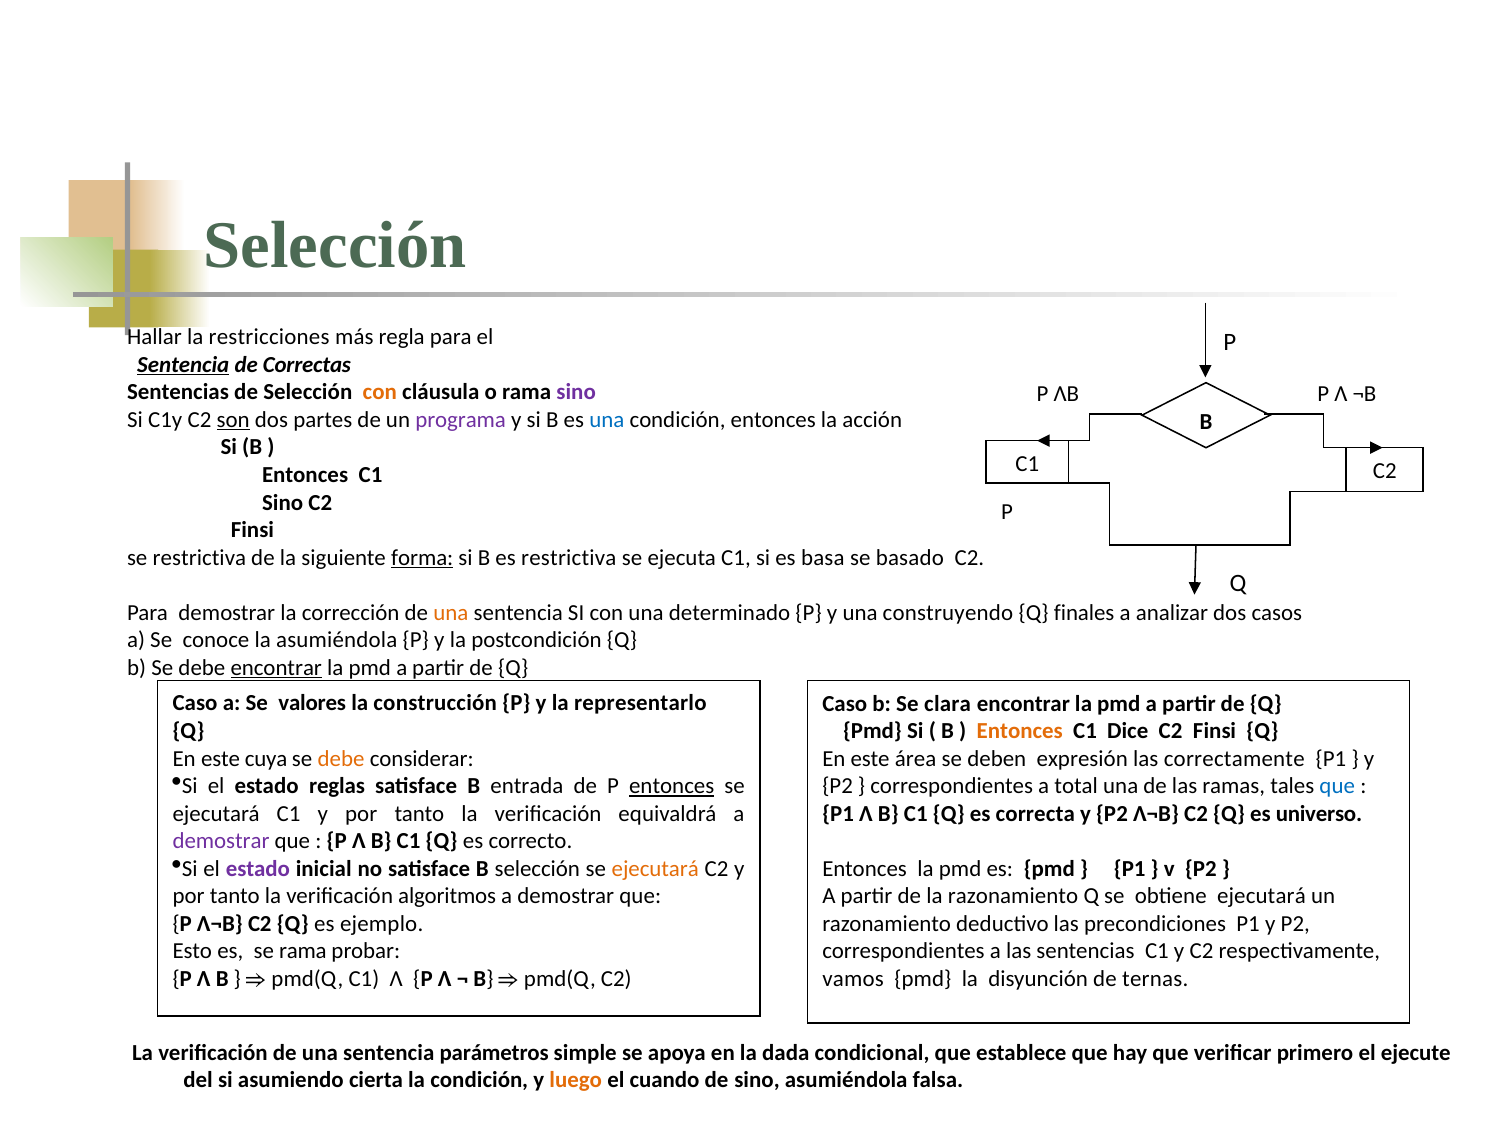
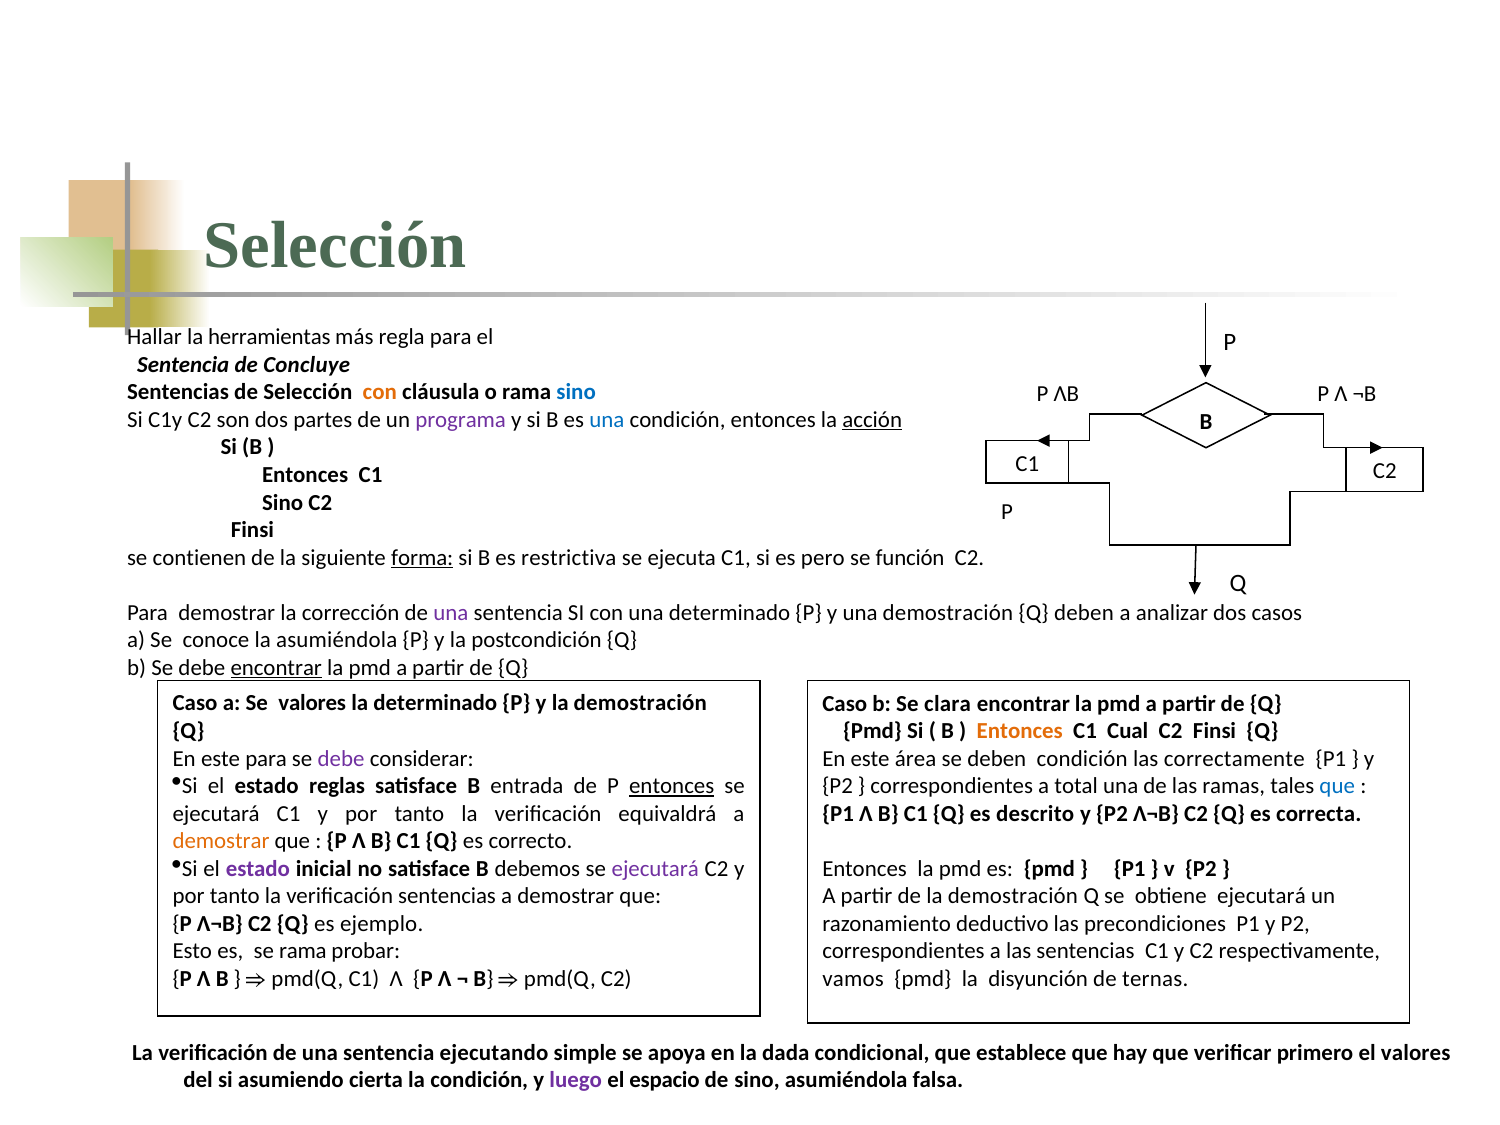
restricciones: restricciones -> herramientas (269, 337)
Sentencia underline: present -> none (183, 365)
Correctas: Correctas -> Concluye (307, 365)
sino colour: purple -> blue (576, 392)
son underline: present -> none (233, 420)
acción underline: none -> present (872, 420)
se restrictiva: restrictiva -> contienen (199, 557)
basa: basa -> pero (823, 557)
basado: basado -> función (910, 557)
una colour: orange -> purple (451, 613)
una construyendo: construyendo -> demostración (948, 613)
Q finales: finales -> deben (1084, 613)
la construcción: construcción -> determinado (435, 703)
y la representarlo: representarlo -> demostración (640, 703)
Dice: Dice -> Cual (1128, 731)
este cuya: cuya -> para (266, 758)
debe colour: orange -> purple (341, 758)
deben expresión: expresión -> condición (1082, 759)
correcta: correcta -> descrito (1035, 814)
universo: universo -> correcta (1319, 814)
demostrar colour: purple -> orange (221, 841)
B selección: selección -> debemos (537, 869)
ejecutará colour: orange -> purple (655, 869)
verificación algoritmos: algoritmos -> sentencias (447, 896)
de la razonamiento: razonamiento -> demostración (1013, 896)
parámetros: parámetros -> ejecutando (494, 1053)
el ejecute: ejecute -> valores (1416, 1053)
luego colour: orange -> purple (576, 1080)
cuando: cuando -> espacio (665, 1080)
